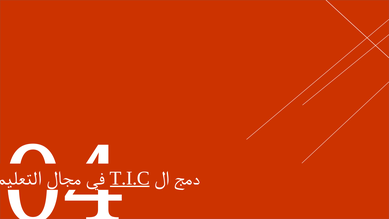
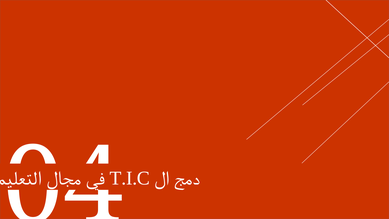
T.I.C underline: present -> none (130, 178)
